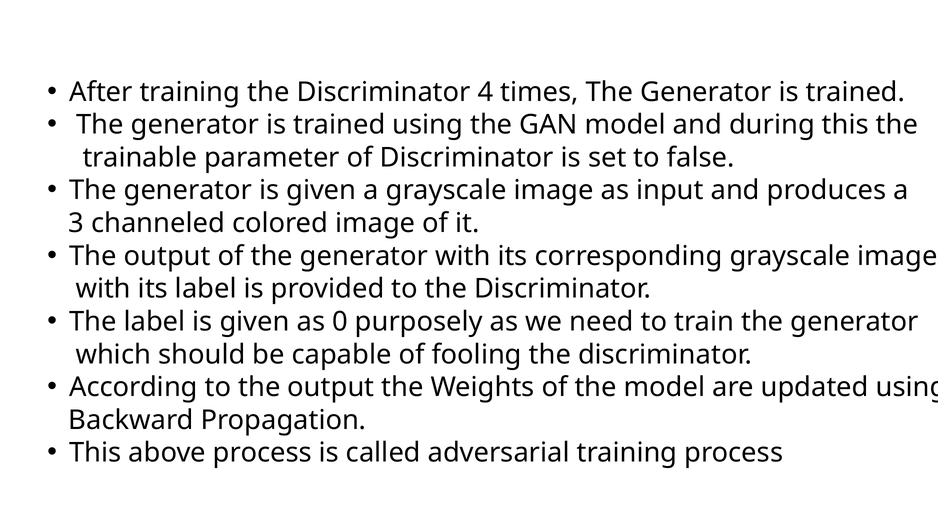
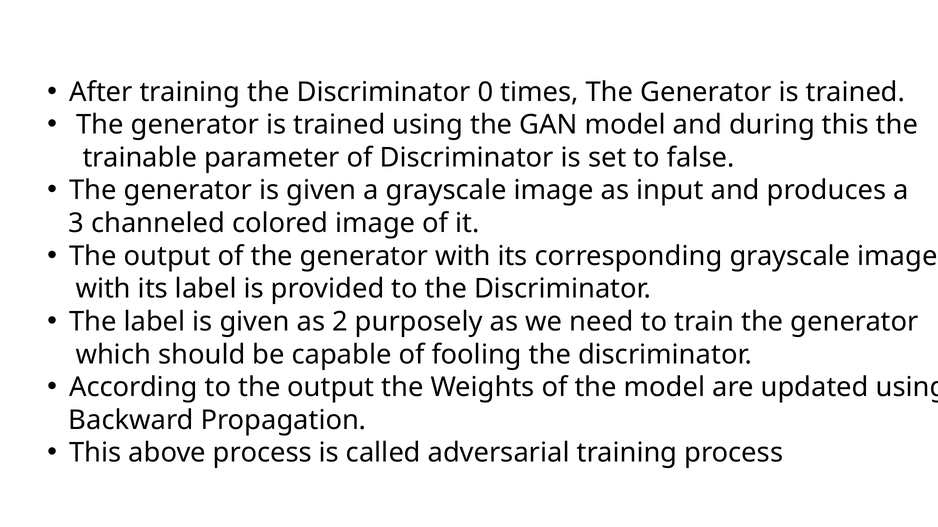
4: 4 -> 0 (485, 92)
0: 0 -> 2 (340, 322)
